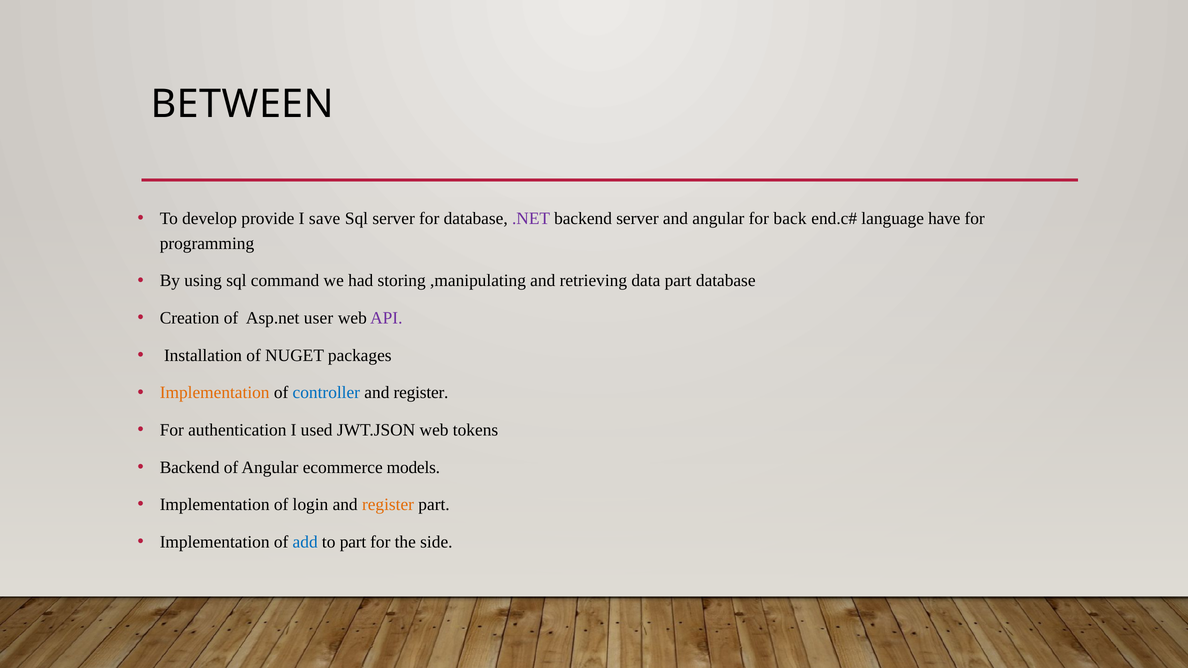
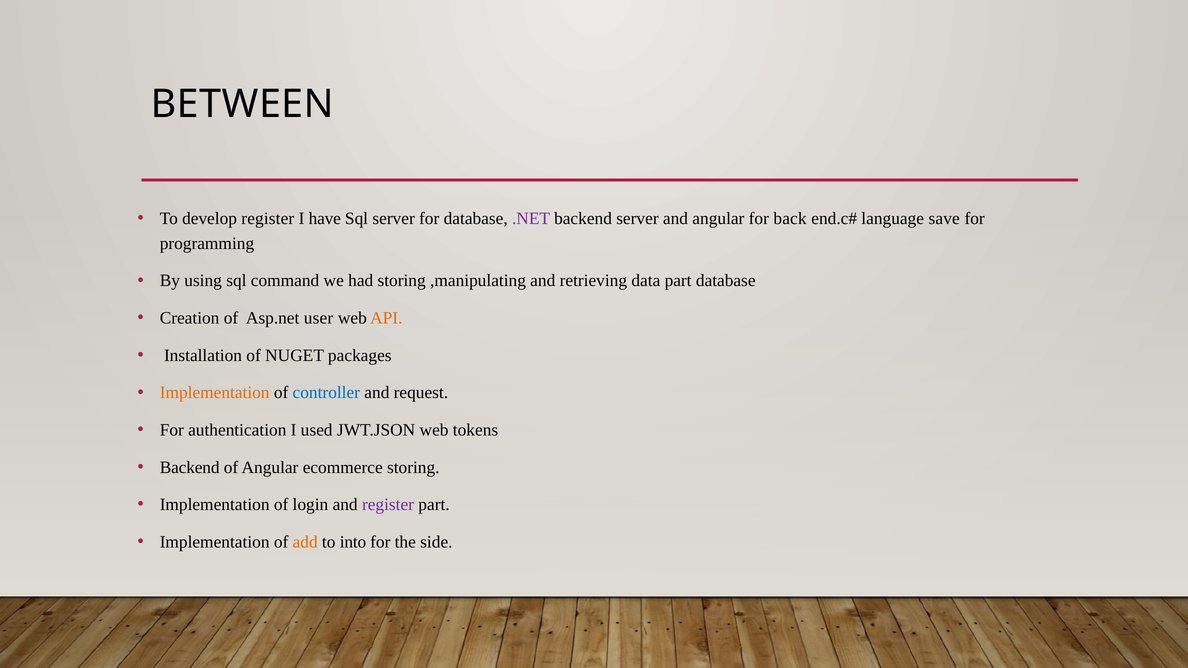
develop provide: provide -> register (268, 219)
save: save -> have (325, 219)
have: have -> save (944, 219)
API colour: purple -> orange (386, 318)
register: register -> request (421, 393)
ecommerce models: models -> storing (413, 467)
register colour: orange -> purple (388, 505)
add colour: blue -> orange (305, 542)
to part: part -> into (353, 542)
